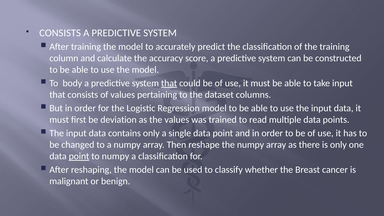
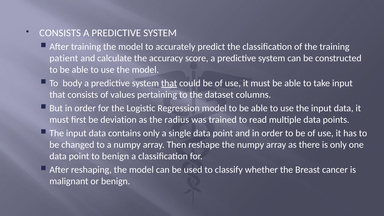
column: column -> patient (64, 58)
the values: values -> radius (177, 120)
point underline: present -> none (79, 156)
to numpy: numpy -> benign (115, 156)
